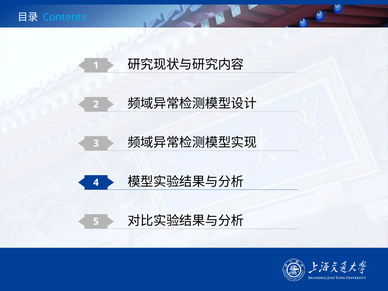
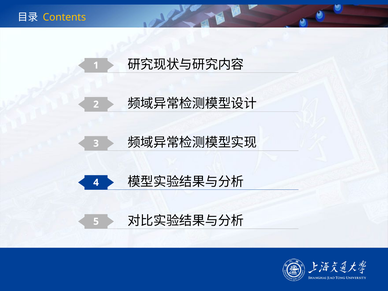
Contents colour: light blue -> yellow (64, 17)
